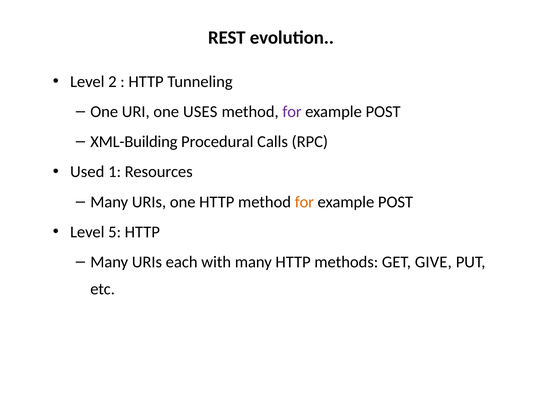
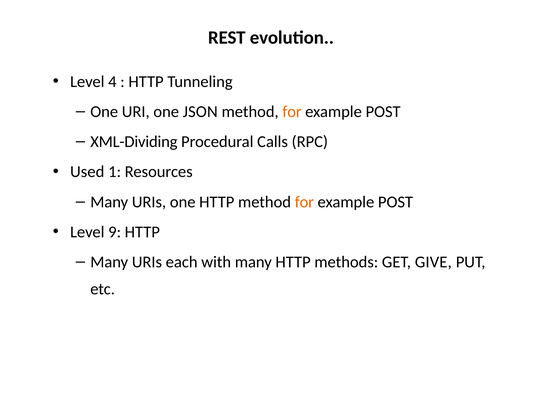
2: 2 -> 4 (112, 82)
USES: USES -> JSON (200, 112)
for colour: purple -> orange (292, 112)
XML-Building: XML-Building -> XML-Dividing (134, 142)
5: 5 -> 9 (115, 232)
